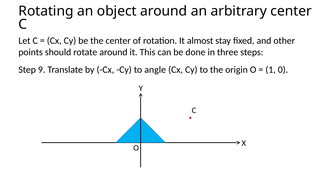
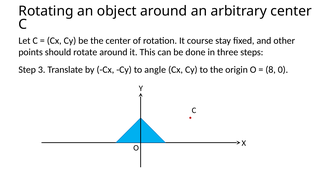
almost: almost -> course (200, 41)
9: 9 -> 3 (42, 70)
1: 1 -> 8 (271, 70)
